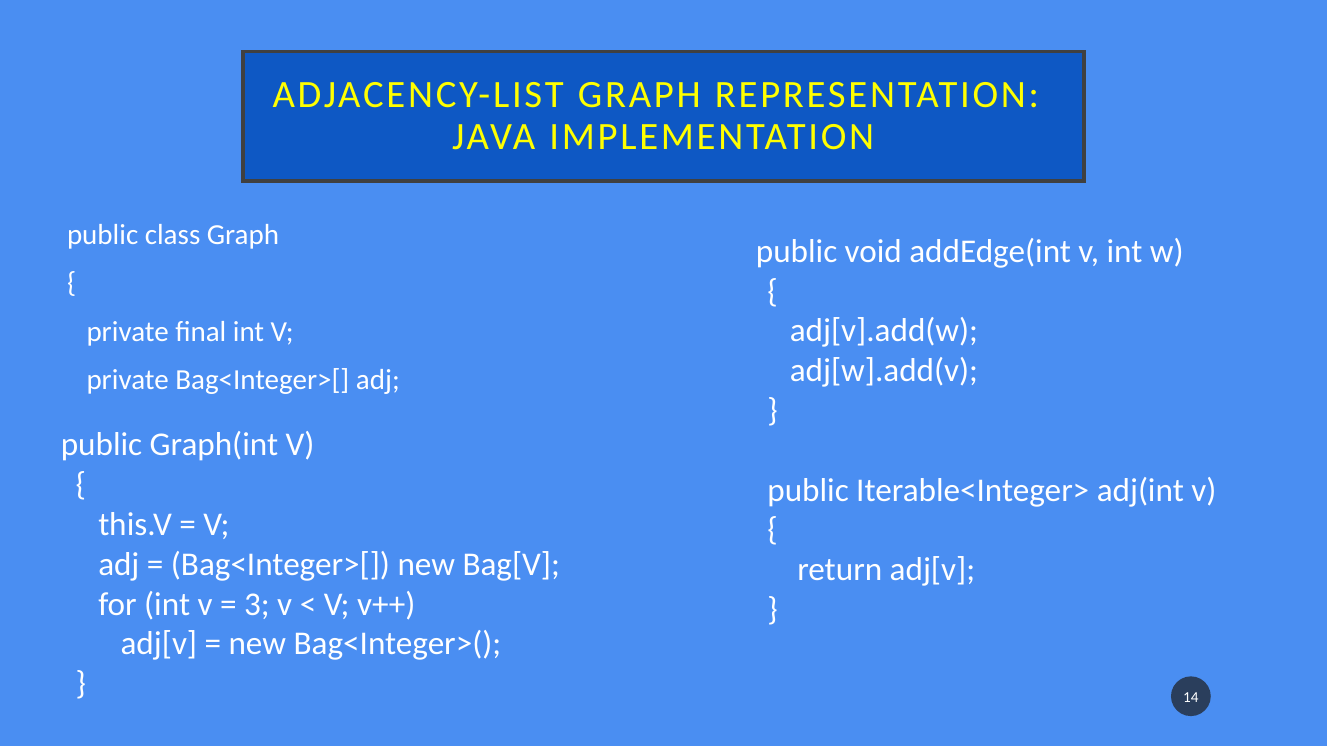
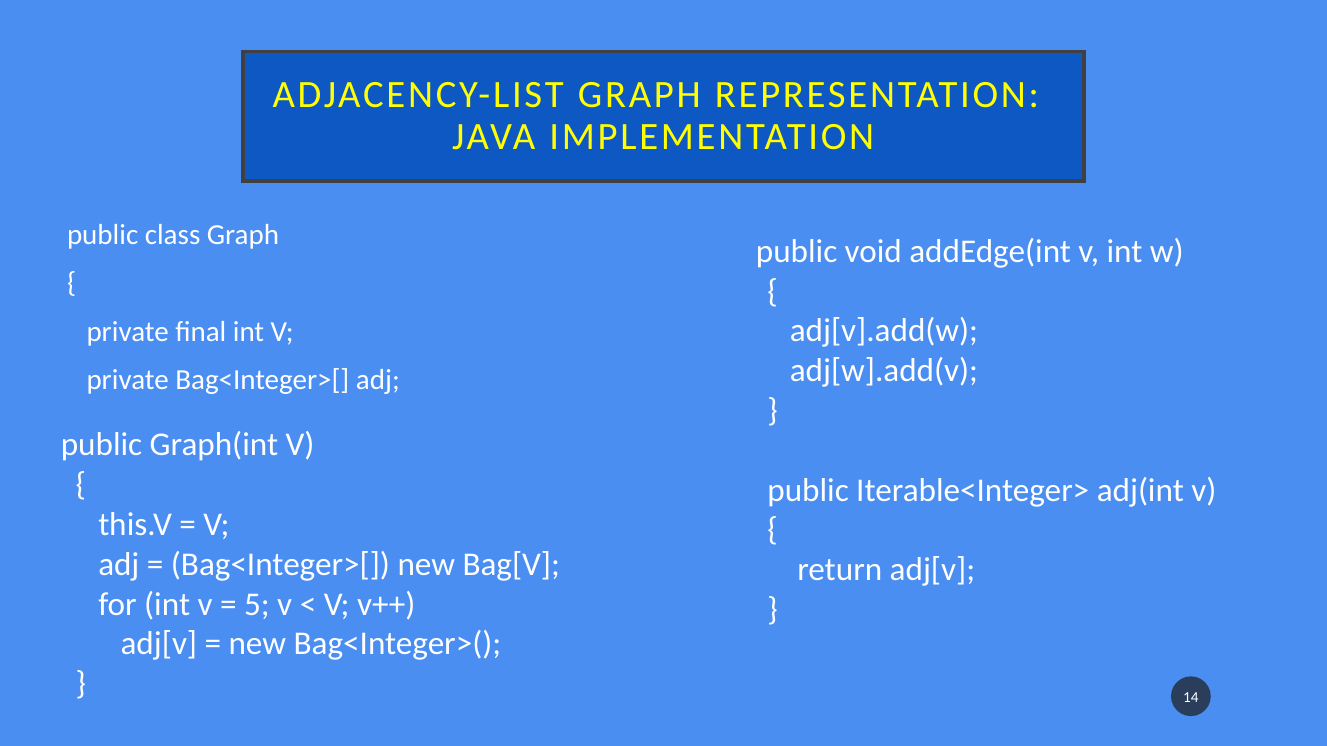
3: 3 -> 5 (257, 605)
